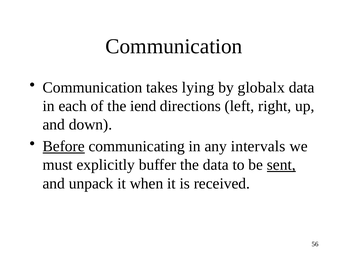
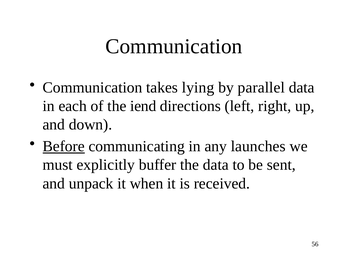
globalx: globalx -> parallel (261, 87)
intervals: intervals -> launches (258, 146)
sent underline: present -> none (281, 165)
